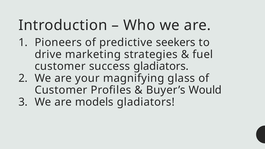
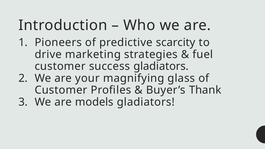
seekers: seekers -> scarcity (176, 42)
Would: Would -> Thank (205, 90)
